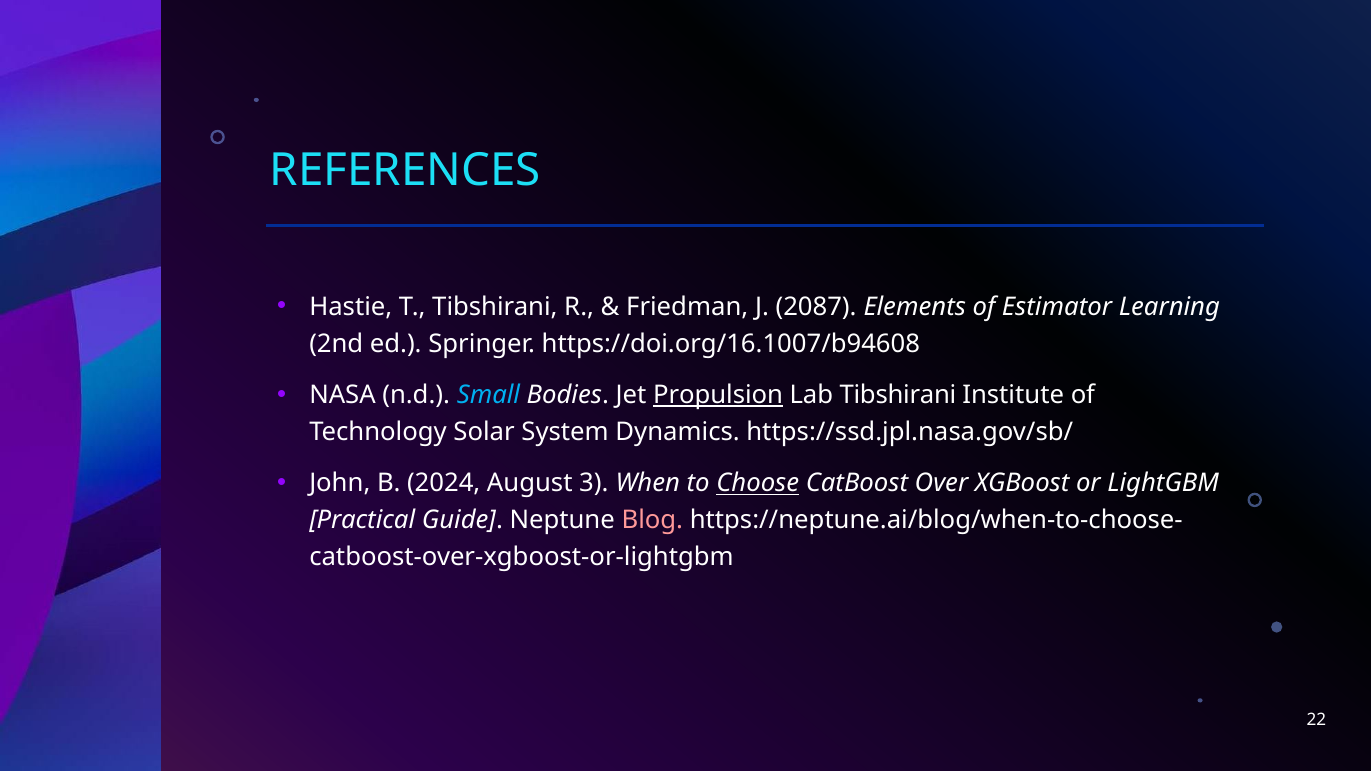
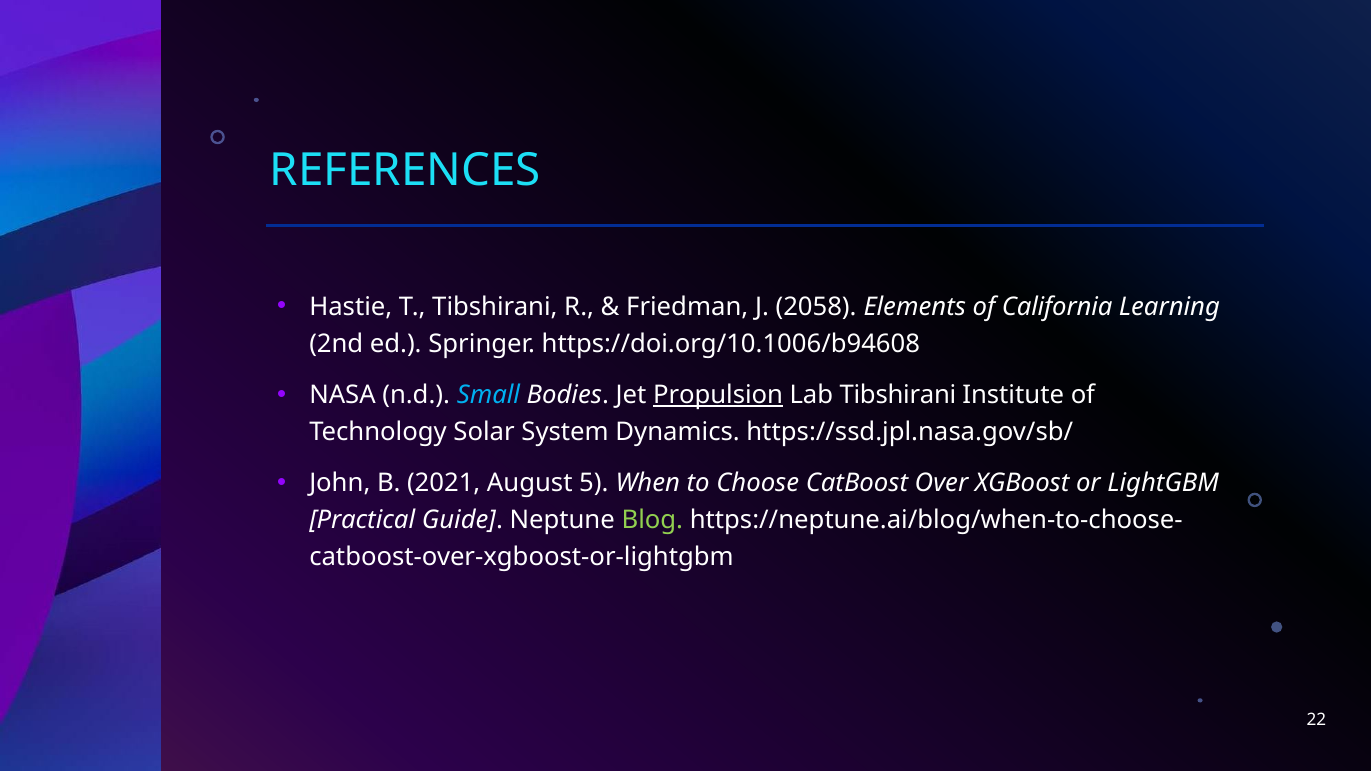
2087: 2087 -> 2058 (816, 307)
Estimator: Estimator -> California (1057, 307)
https://doi.org/16.1007/b94608: https://doi.org/16.1007/b94608 -> https://doi.org/10.1006/b94608 (731, 344)
2024: 2024 -> 2021 (444, 483)
3: 3 -> 5 (594, 483)
Choose underline: present -> none (758, 483)
Blog colour: pink -> light green (652, 520)
